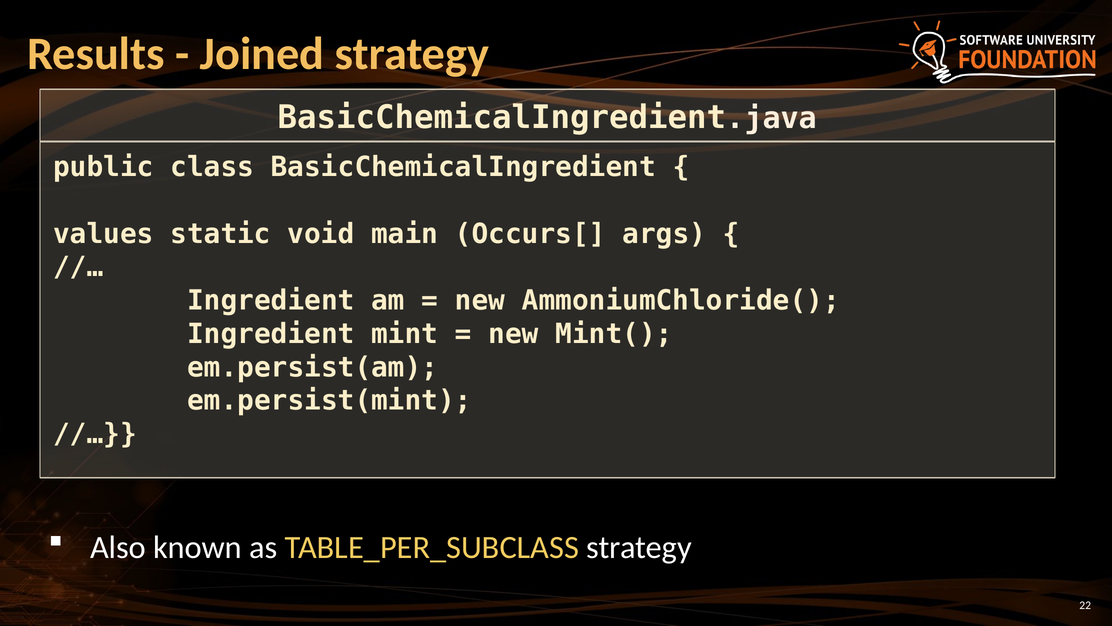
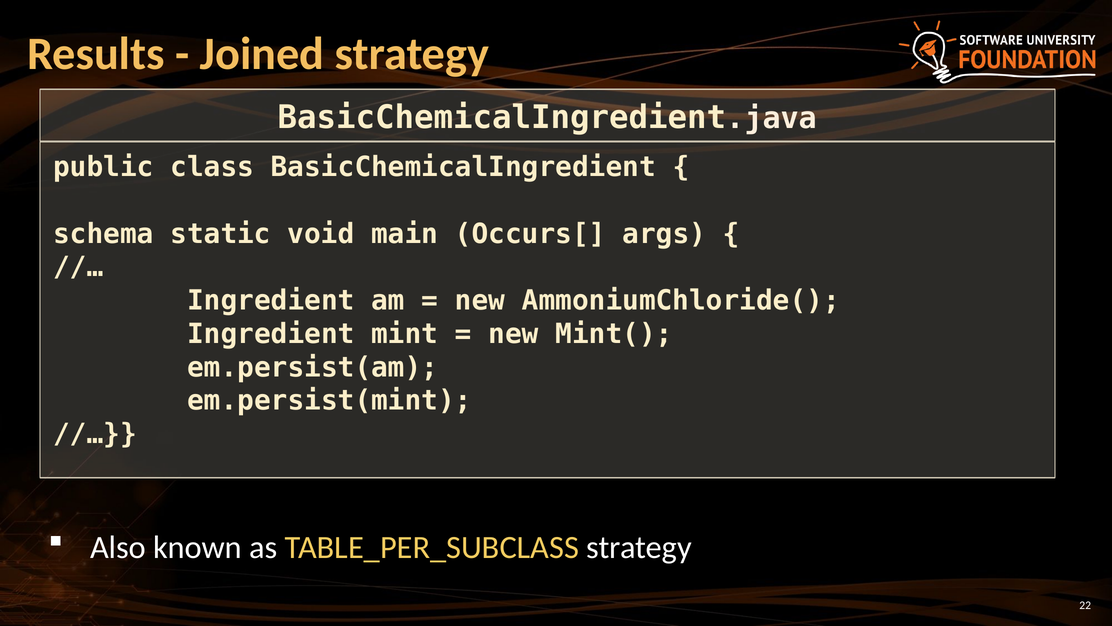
values: values -> schema (103, 234)
